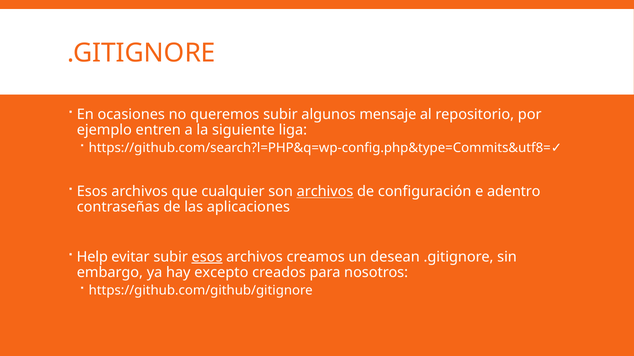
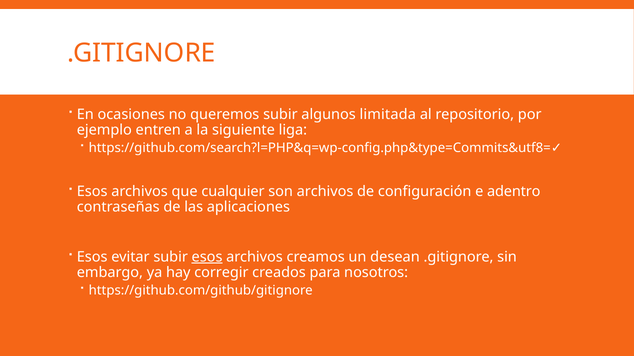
mensaje: mensaje -> limitada (388, 115)
archivos underline: present -> none (325, 192)
Help: Help -> Esos (92, 257)
excepto: excepto -> corregir (221, 273)
